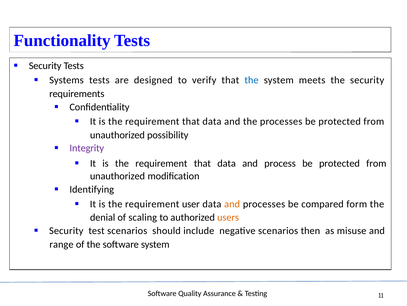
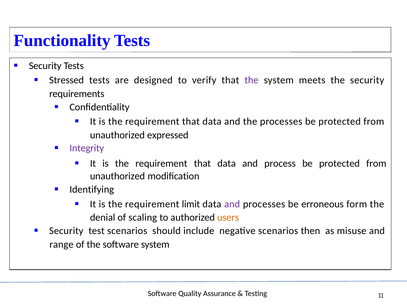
Systems: Systems -> Stressed (67, 80)
the colour: blue -> purple (252, 80)
possibility: possibility -> expressed (168, 135)
user: user -> limit (191, 204)
and colour: orange -> purple (232, 204)
compared: compared -> erroneous (323, 204)
